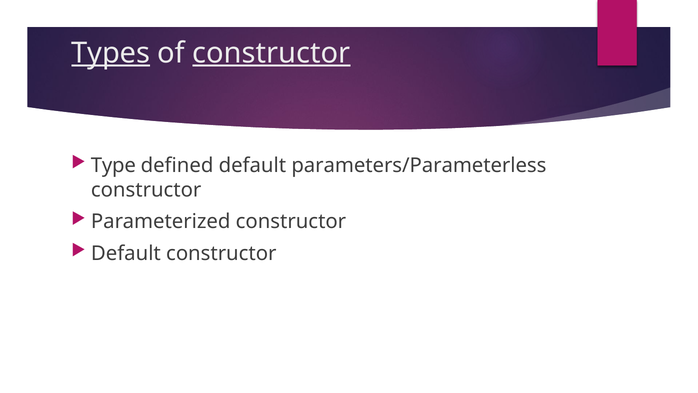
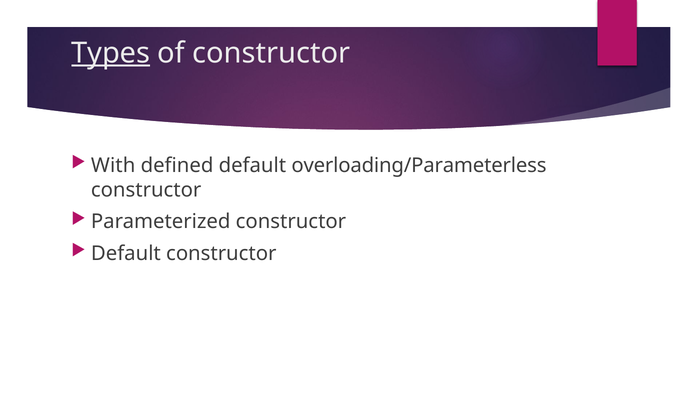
constructor underline: present -> none (271, 53)
Type: Type -> With (113, 165)
parameters/Parameterless: parameters/Parameterless -> overloading/Parameterless (419, 165)
